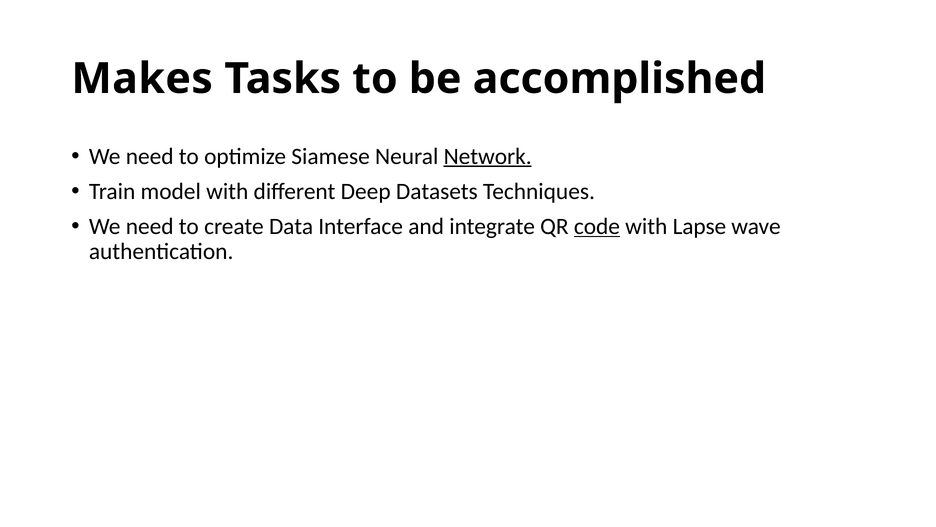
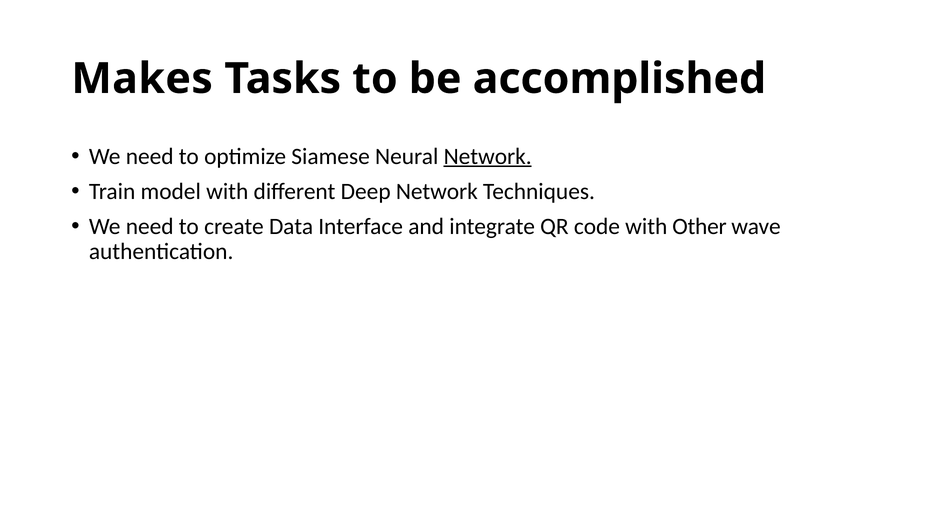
Deep Datasets: Datasets -> Network (437, 191)
code underline: present -> none (597, 226)
Lapse: Lapse -> Other (699, 226)
